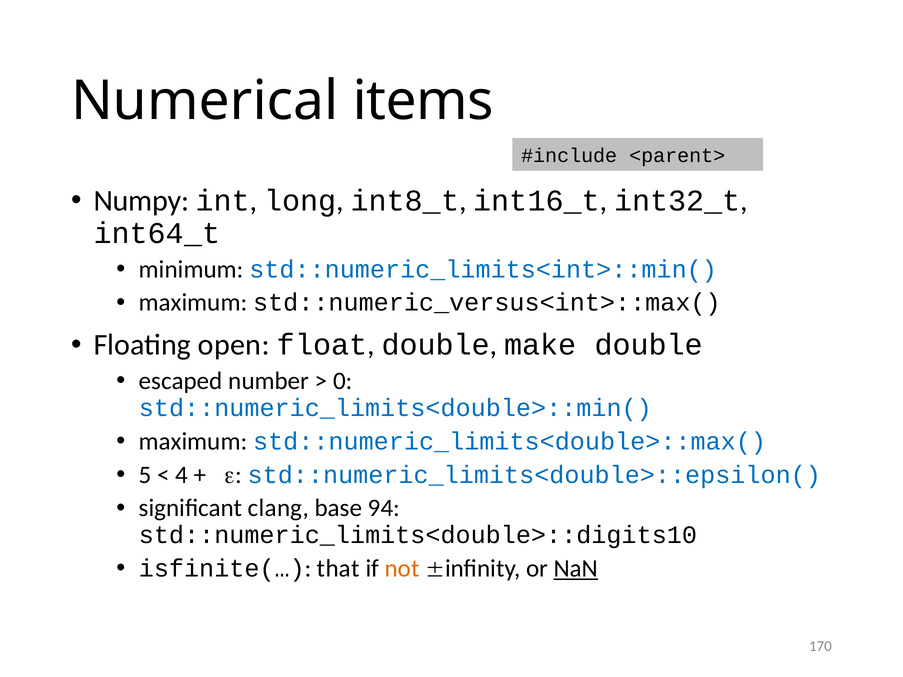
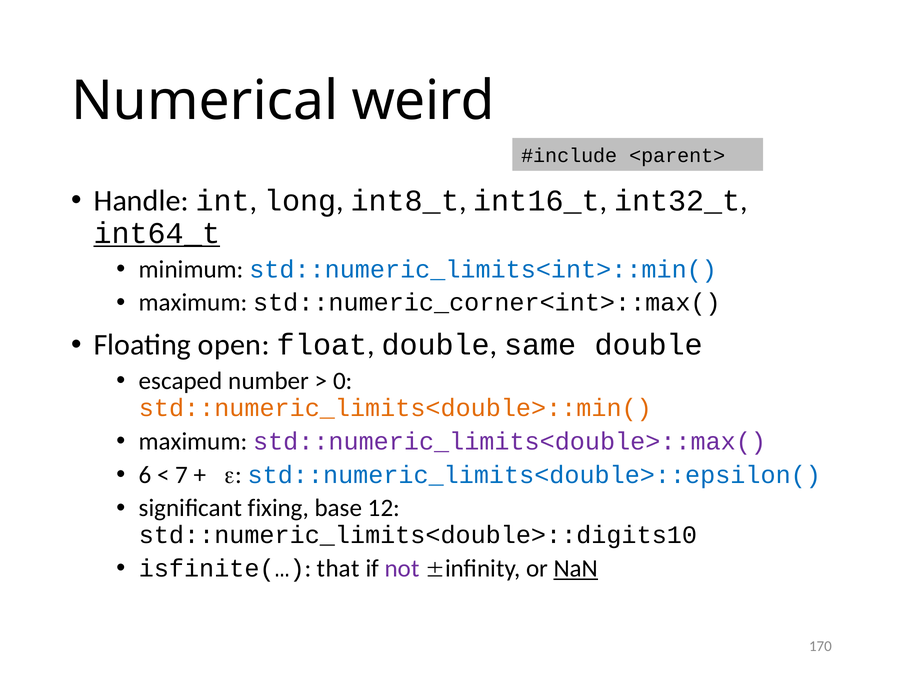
items: items -> weird (423, 101)
Numpy: Numpy -> Handle (141, 201)
int64_t underline: none -> present (157, 233)
std::numeric_versus<int>::max(: std::numeric_versus<int>::max( -> std::numeric_corner<int>::max( (487, 303)
make: make -> same (540, 345)
std::numeric_limits<double>::min( colour: blue -> orange (395, 408)
std::numeric_limits<double>::max( colour: blue -> purple (510, 442)
5: 5 -> 6 (145, 475)
4: 4 -> 7 (182, 475)
clang: clang -> fixing (278, 508)
94: 94 -> 12 (384, 508)
not colour: orange -> purple (402, 569)
